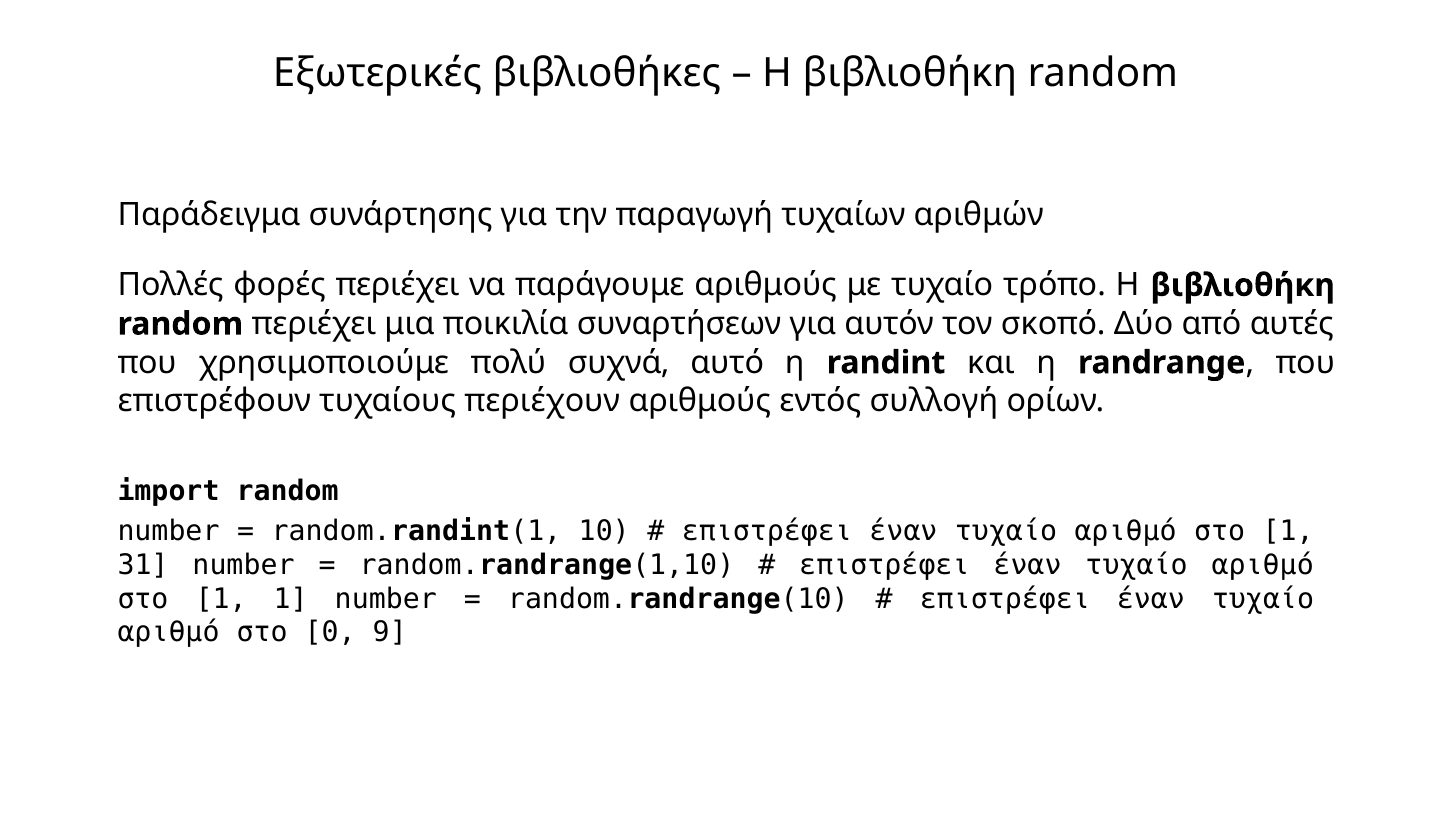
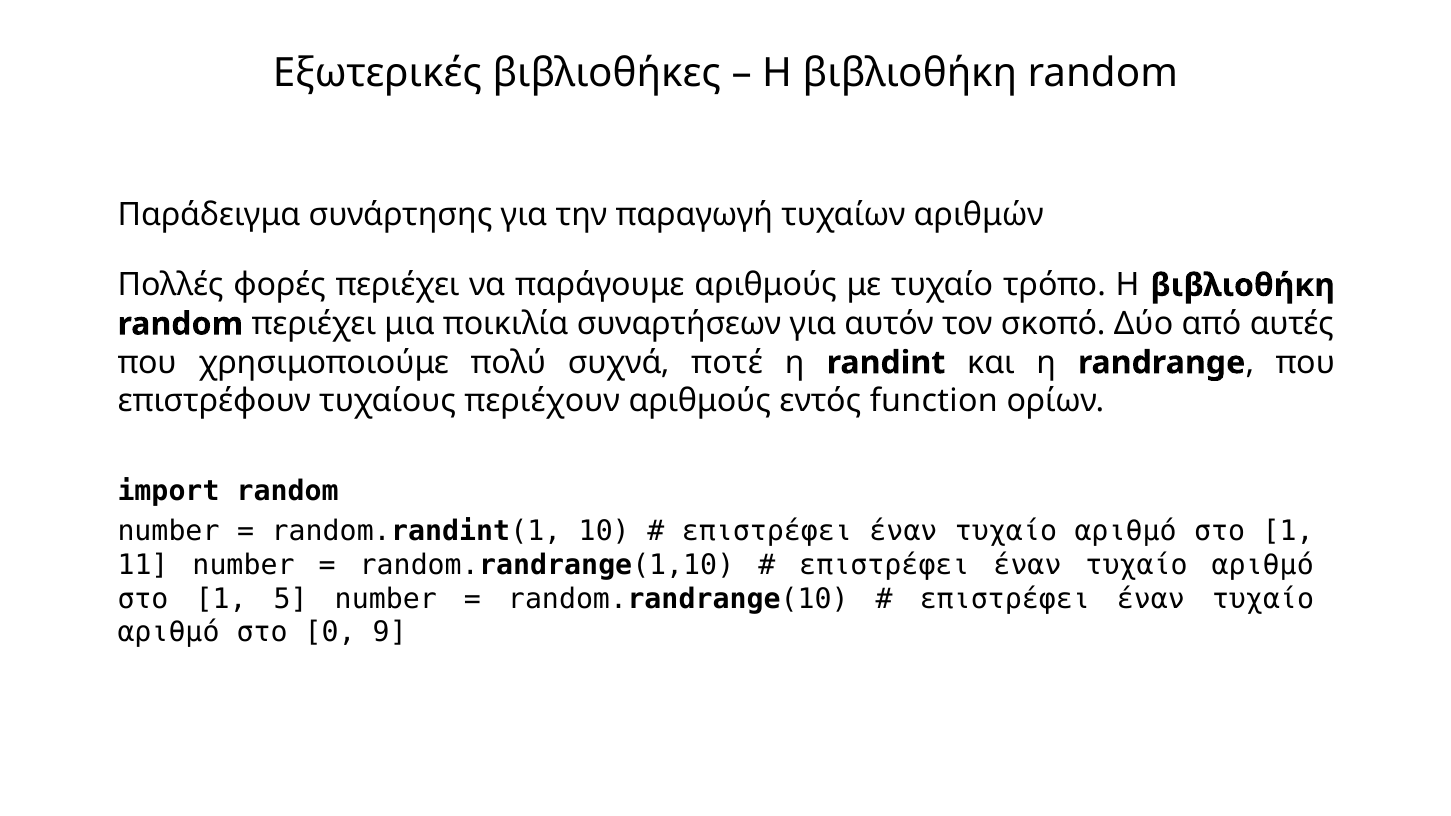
αυτό: αυτό -> ποτέ (727, 363)
συλλογή: συλλογή -> function (934, 401)
31: 31 -> 11 (143, 565)
1 1: 1 -> 5 (291, 599)
